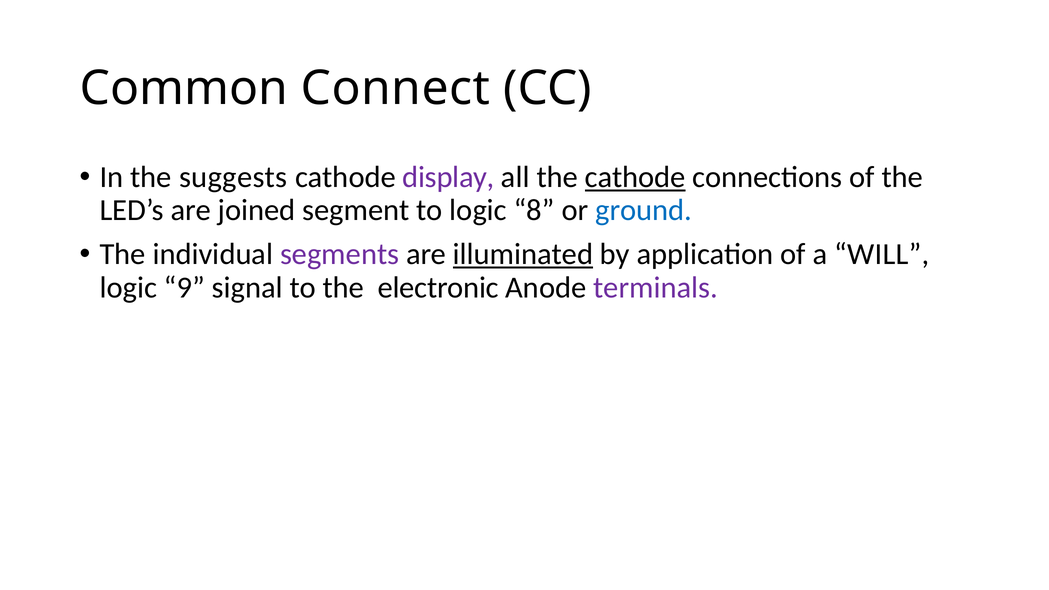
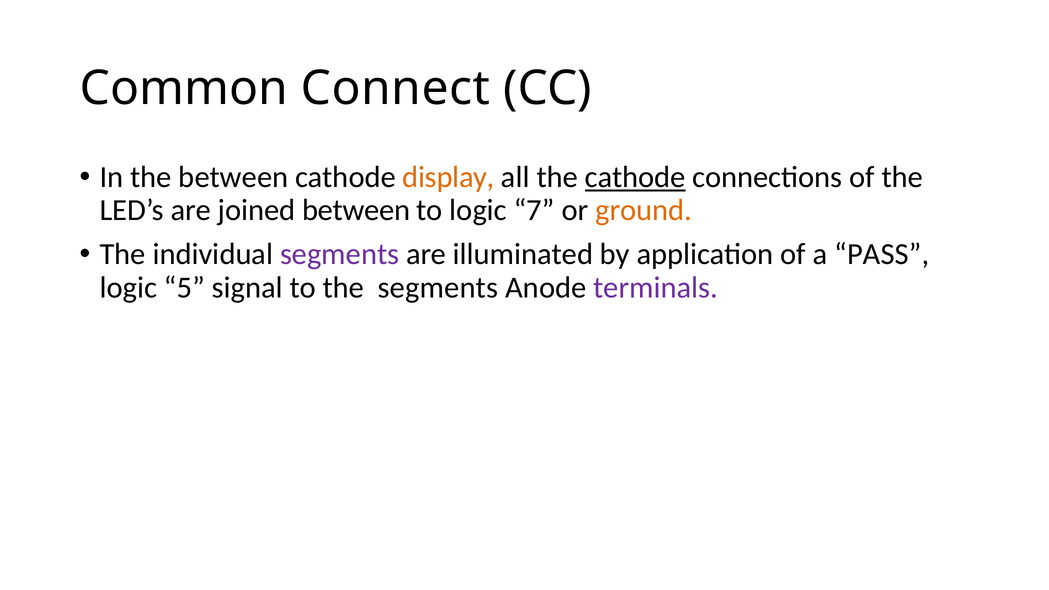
the suggests: suggests -> between (233, 177)
display colour: purple -> orange (448, 177)
joined segment: segment -> between (356, 210)
8: 8 -> 7 (534, 210)
ground colour: blue -> orange (644, 210)
illuminated underline: present -> none (523, 254)
WILL: WILL -> PASS (882, 254)
9: 9 -> 5 (184, 287)
the electronic: electronic -> segments (438, 287)
